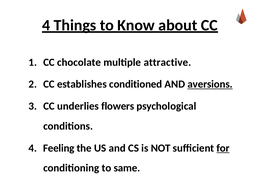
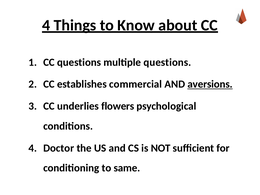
CC chocolate: chocolate -> questions (79, 62)
multiple attractive: attractive -> questions (167, 62)
conditioned: conditioned -> commercial (136, 84)
Feeling: Feeling -> Doctor (59, 148)
for underline: present -> none (223, 148)
